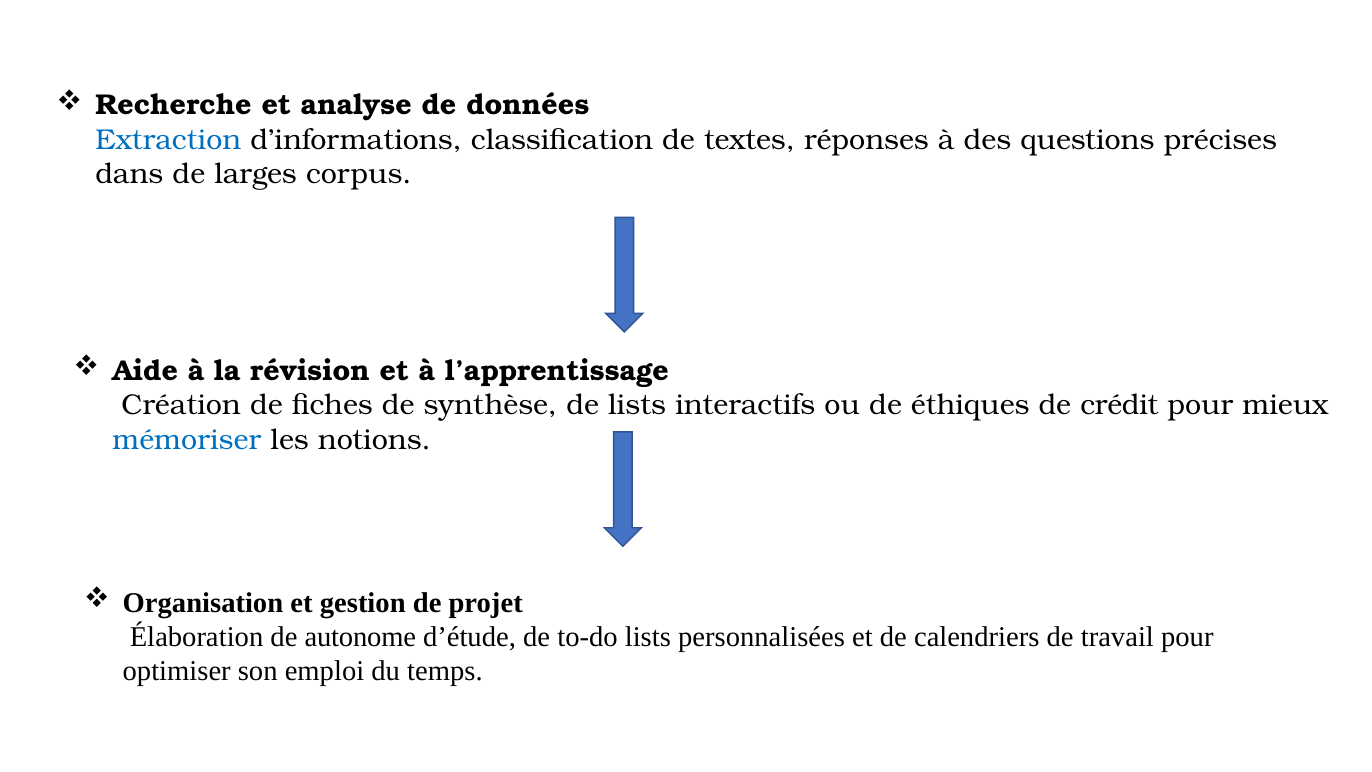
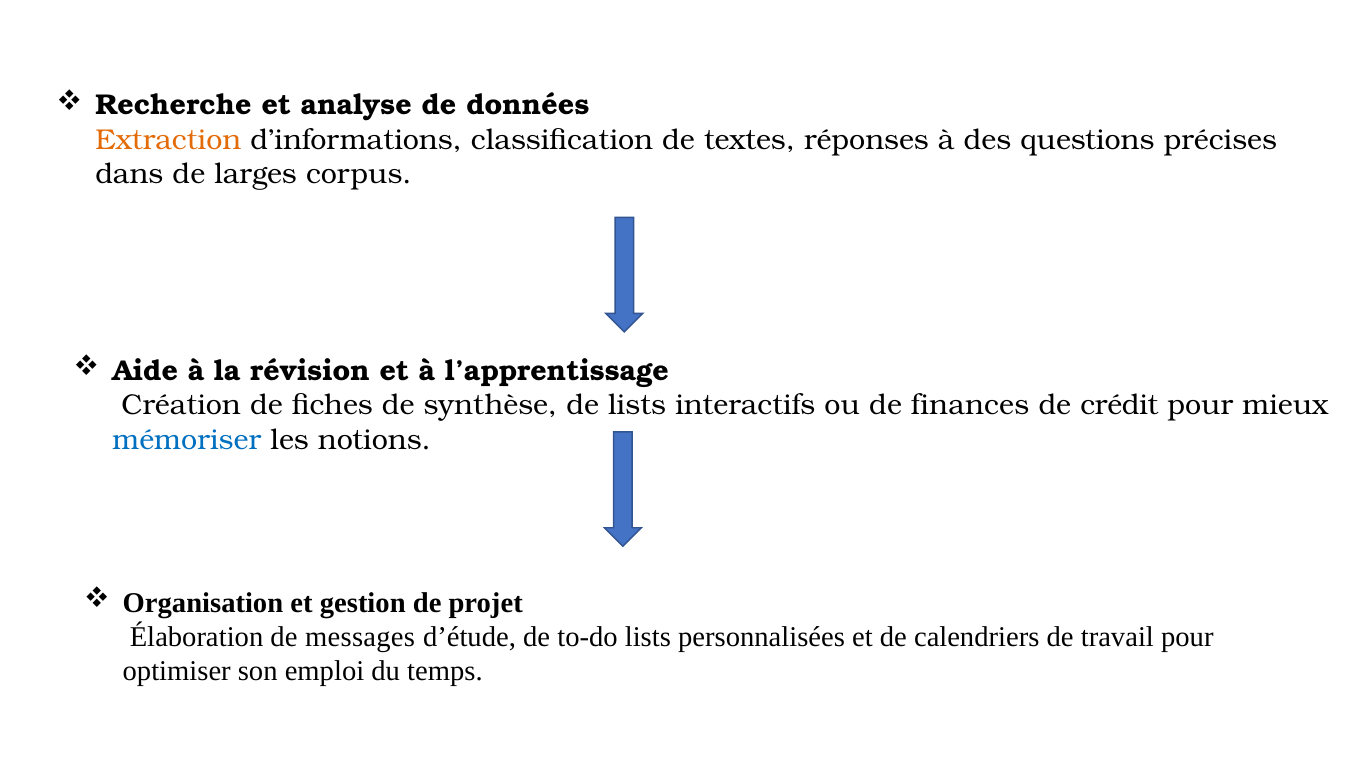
Extraction colour: blue -> orange (168, 140)
éthiques: éthiques -> finances (970, 405)
autonome: autonome -> messages (360, 637)
